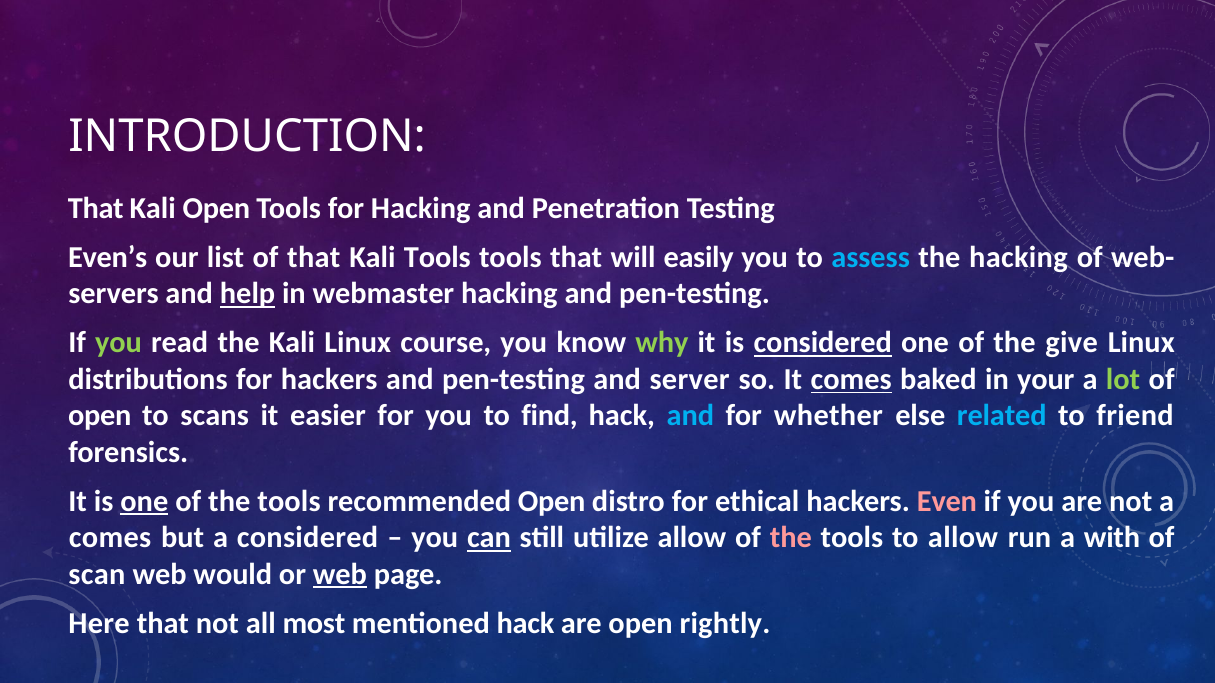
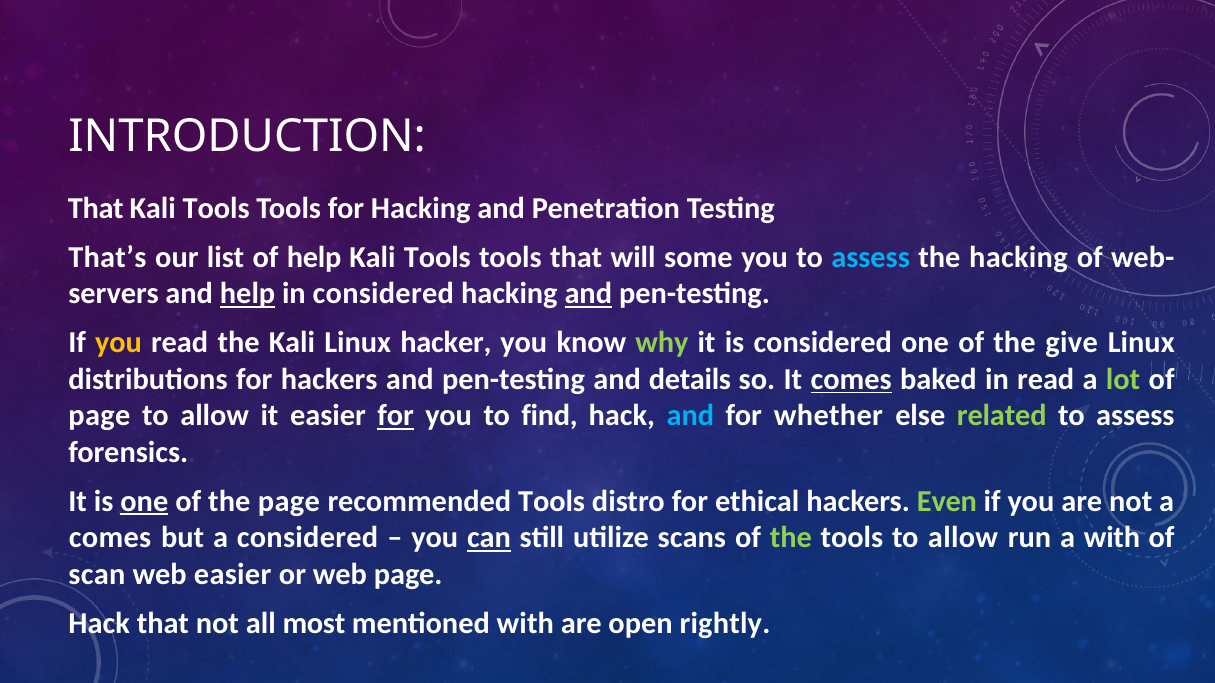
Open: Open -> Tools (216, 208)
Even’s: Even’s -> That’s (107, 258)
of that: that -> help (314, 258)
easily: easily -> some (698, 258)
in webmaster: webmaster -> considered (383, 294)
and underline: none -> present (588, 294)
you colour: light green -> yellow (119, 343)
course: course -> hacker (446, 343)
considered underline: present -> none (823, 343)
server: server -> details (690, 380)
in your: your -> read (1046, 380)
open: open -> page (99, 416)
scans: scans -> allow (215, 416)
for underline: none -> present (396, 416)
related colour: light blue -> light green (1002, 416)
friend: friend -> assess (1135, 416)
tools: tools -> page (289, 502)
recommended Open: Open -> Tools (552, 502)
Even colour: pink -> light green (947, 502)
utilize allow: allow -> scans (692, 538)
the colour: pink -> light green (791, 538)
web would: would -> easier (233, 575)
web underline: present -> none (340, 575)
Here: Here -> Hack (99, 624)
mentioned hack: hack -> with (525, 624)
